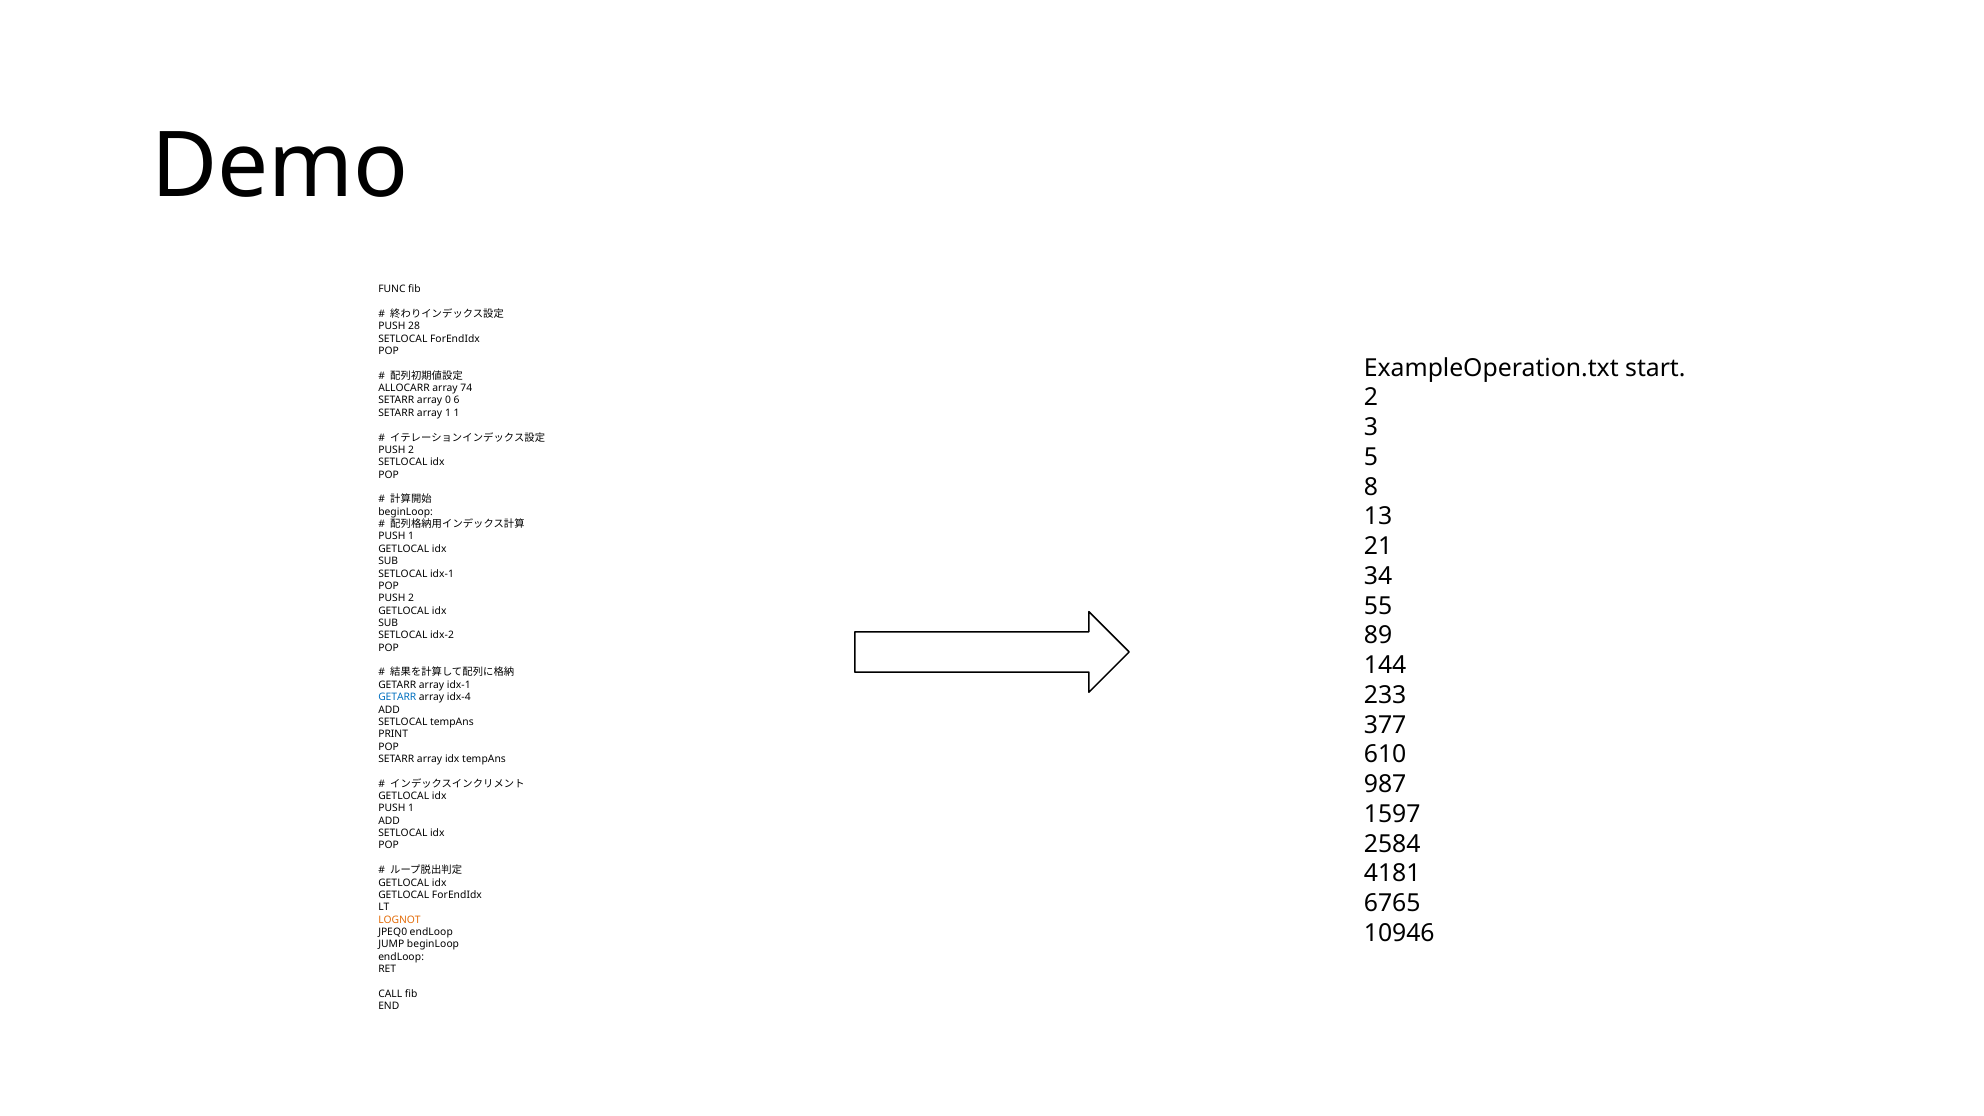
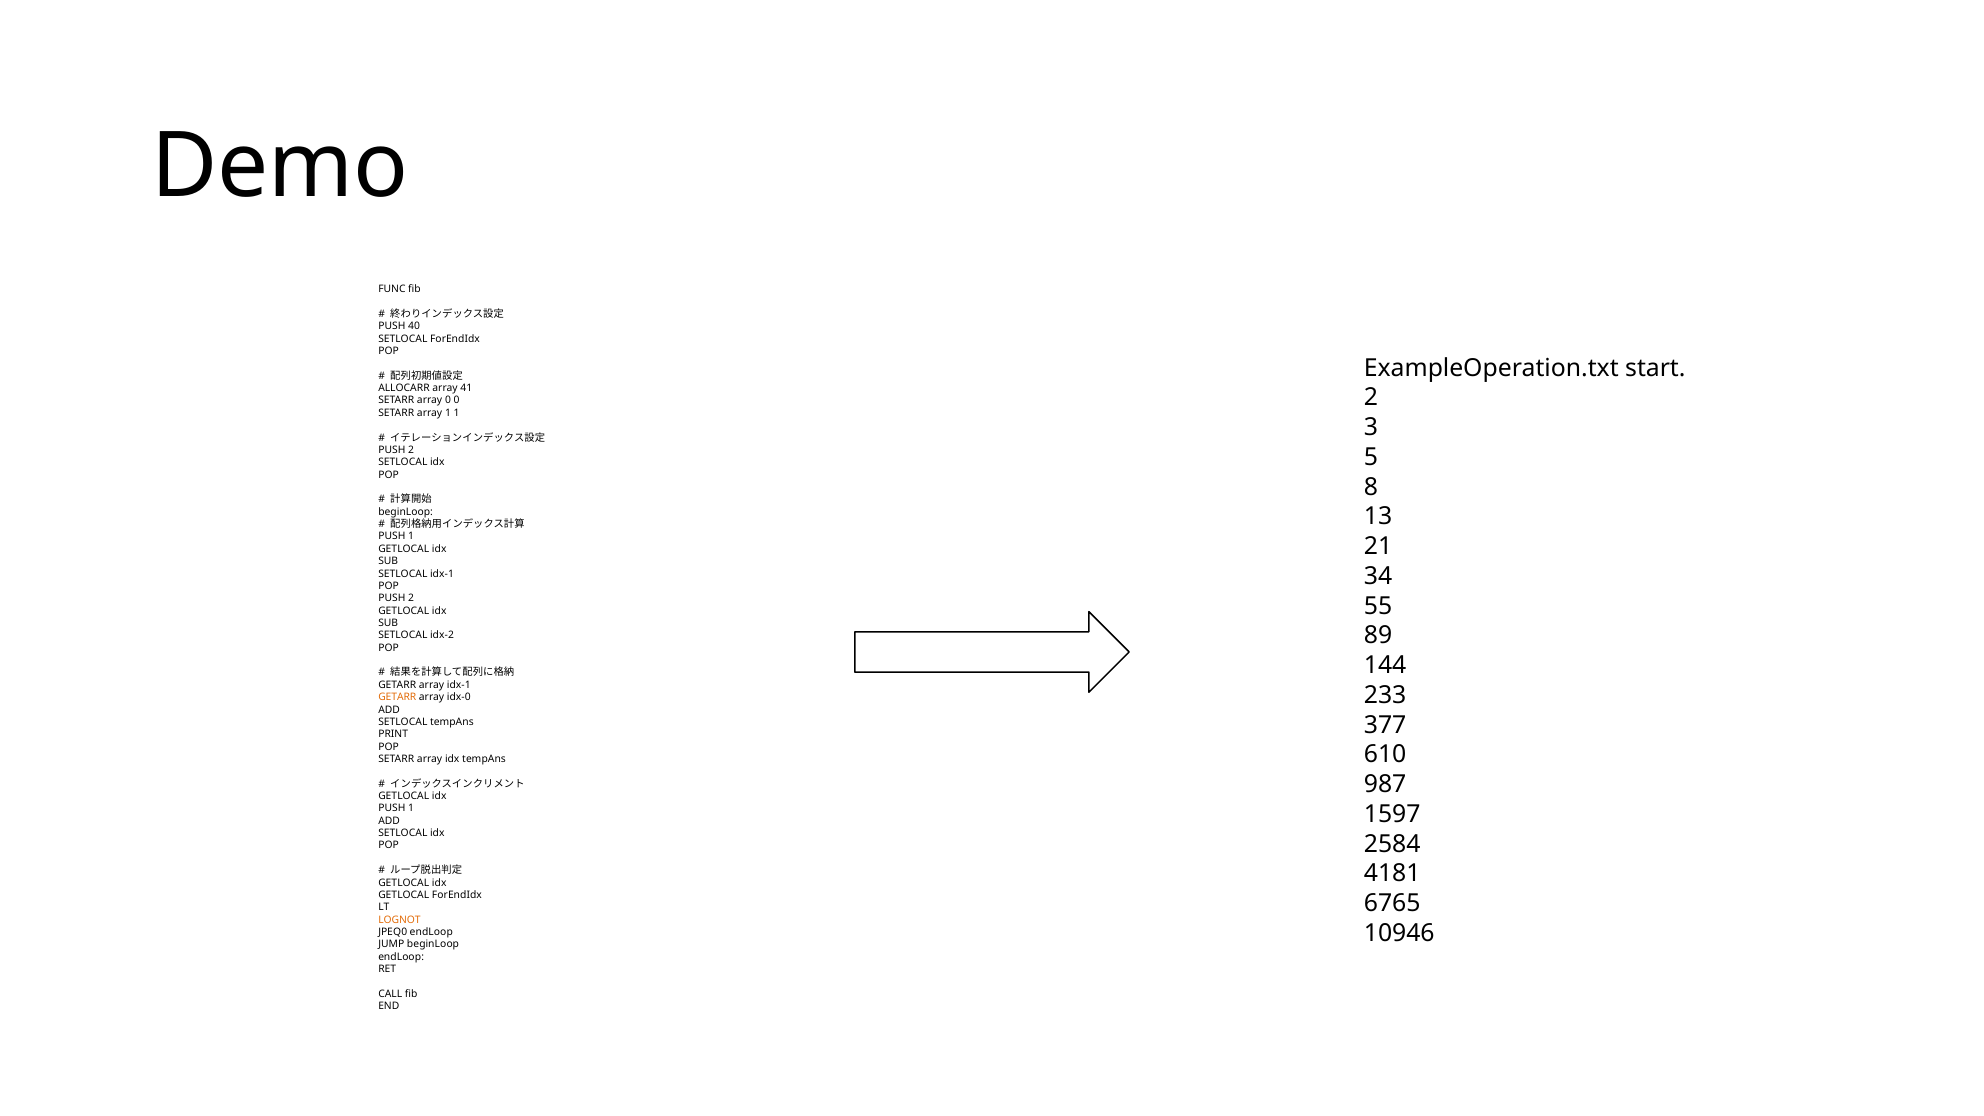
28: 28 -> 40 (414, 326)
74: 74 -> 41 (466, 388)
0 6: 6 -> 0 (457, 401)
GETARR colour: blue -> orange (397, 697)
idx-4: idx-4 -> idx-0 (459, 697)
